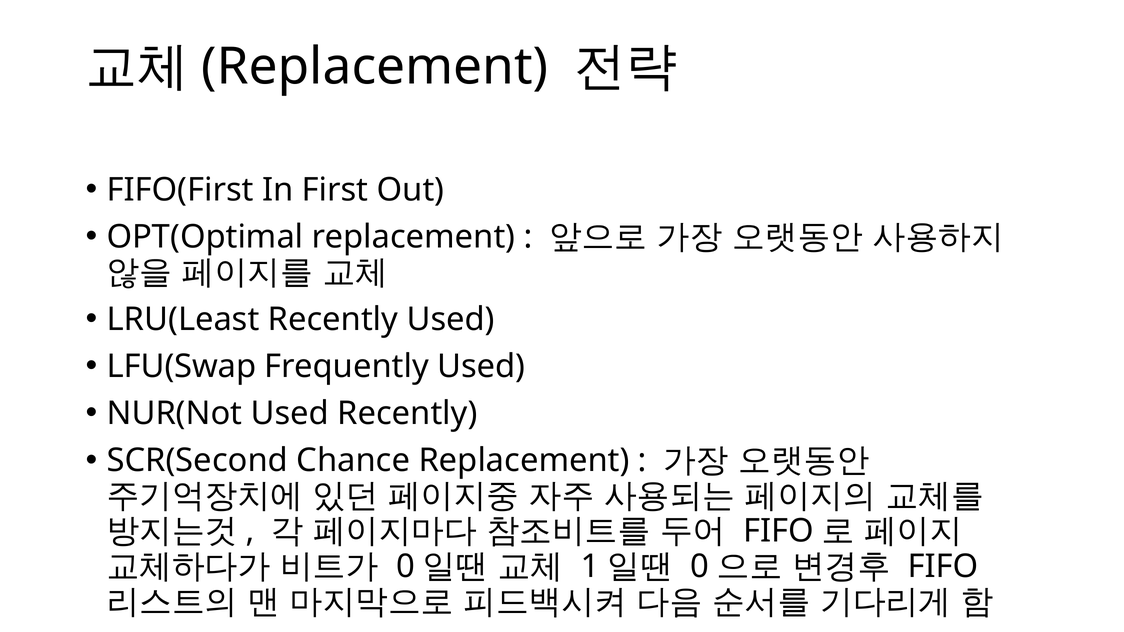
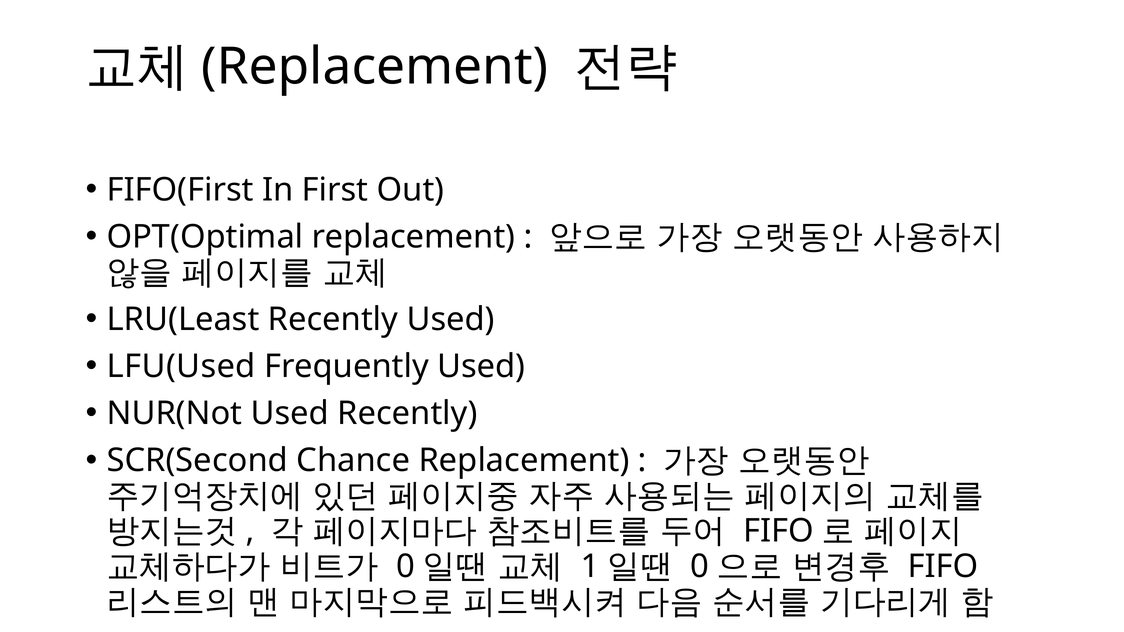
LFU(Swap: LFU(Swap -> LFU(Used (181, 367)
